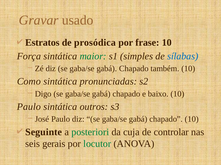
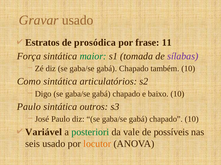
frase 10: 10 -> 11 (167, 43)
simples: simples -> tomada (137, 56)
sílabas colour: blue -> purple (183, 56)
pronunciadas: pronunciadas -> articulatórios (108, 82)
Seguinte: Seguinte -> Variável (44, 133)
cuja: cuja -> vale (131, 133)
controlar: controlar -> possíveis (171, 133)
seis gerais: gerais -> usado (54, 144)
locutor colour: green -> orange (97, 144)
